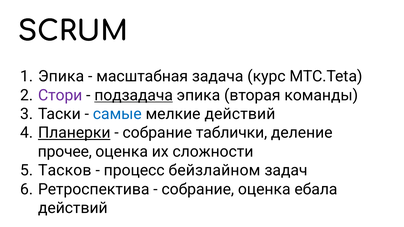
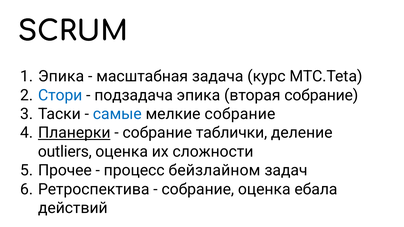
Стори colour: purple -> blue (60, 95)
подзадача underline: present -> none (134, 95)
вторая команды: команды -> собрание (321, 95)
мелкие действий: действий -> собрание (240, 114)
прочее: прочее -> outliers (65, 152)
Тасков: Тасков -> Прочее (65, 171)
